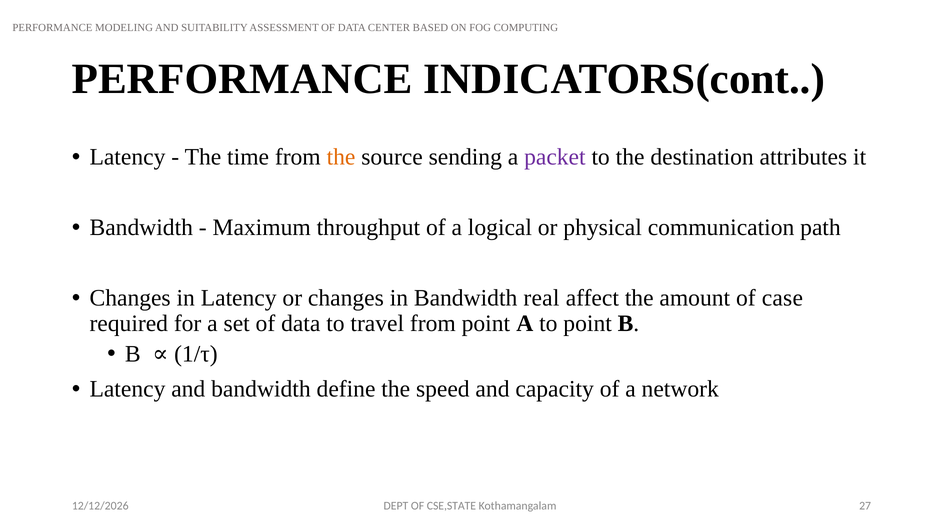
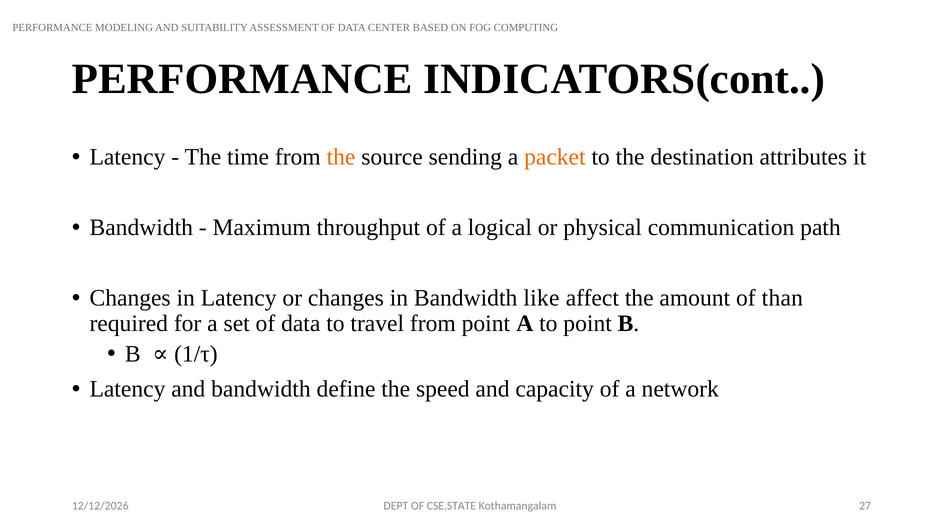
packet colour: purple -> orange (555, 157)
real: real -> like (541, 298)
case: case -> than (782, 298)
